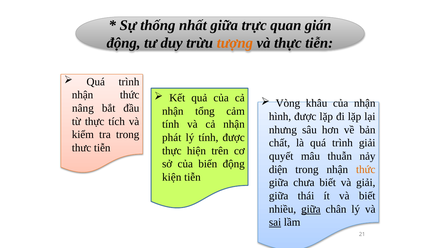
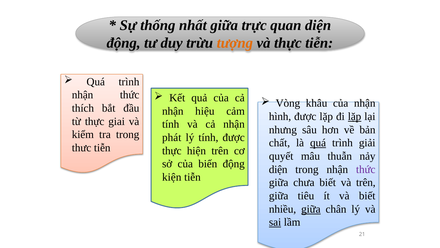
quan gián: gián -> diện (318, 25)
nâng: nâng -> thích (83, 108)
tổng: tổng -> hiệu (205, 111)
lặp underline: none -> present (355, 116)
tích: tích -> giai (117, 121)
quá underline: none -> present (318, 143)
thức colour: orange -> purple (366, 169)
và giải: giải -> trên (366, 182)
thái: thái -> tiêu (306, 196)
